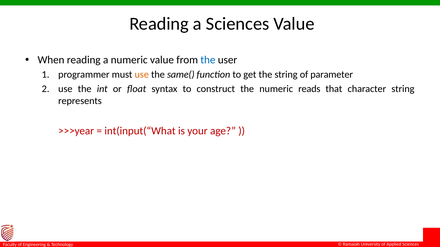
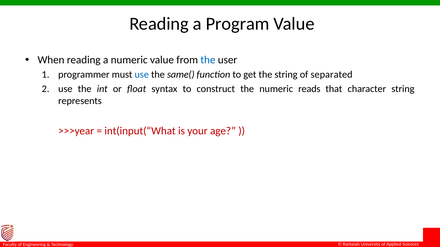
a Sciences: Sciences -> Program (238, 24)
use colour: orange -> blue (142, 75)
parameter: parameter -> separated (332, 75)
